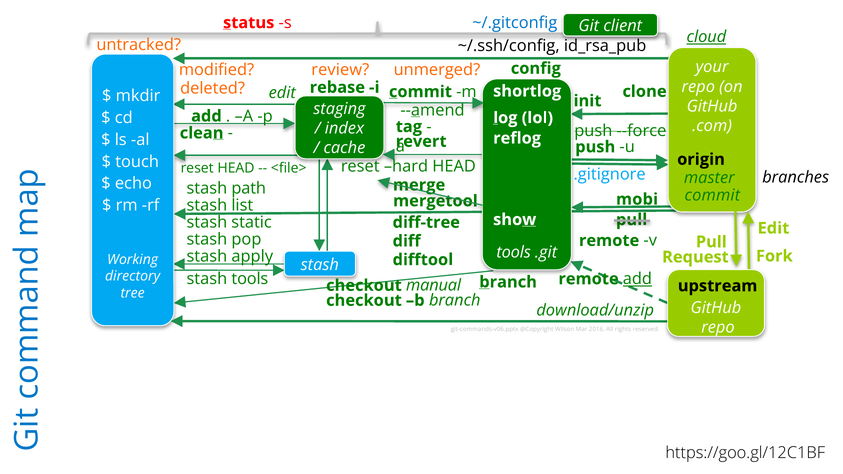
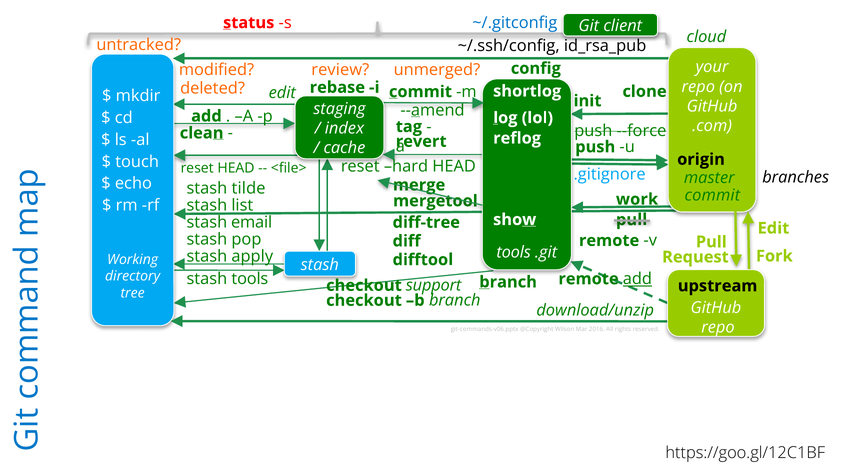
cloud underline: present -> none (706, 37)
path: path -> tilde (249, 188)
mobi: mobi -> work (637, 199)
static: static -> email (252, 222)
manual: manual -> support (434, 286)
